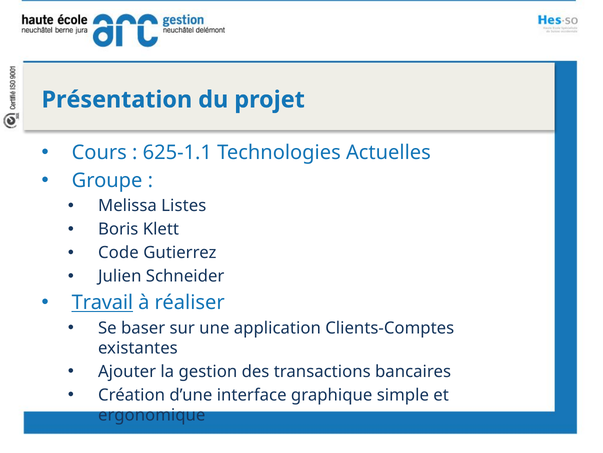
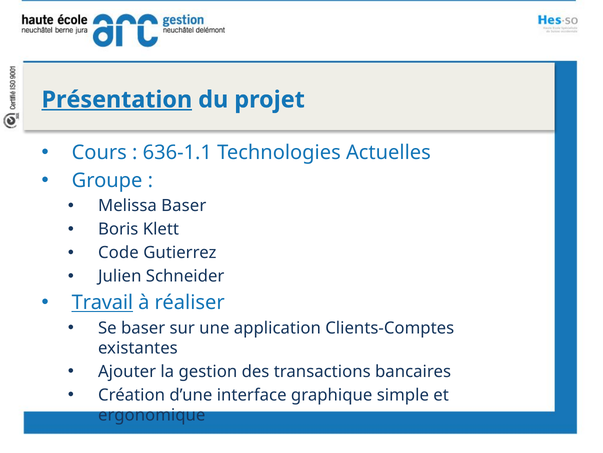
Présentation underline: none -> present (117, 100)
625-1.1: 625-1.1 -> 636-1.1 (177, 152)
Melissa Listes: Listes -> Baser (184, 206)
